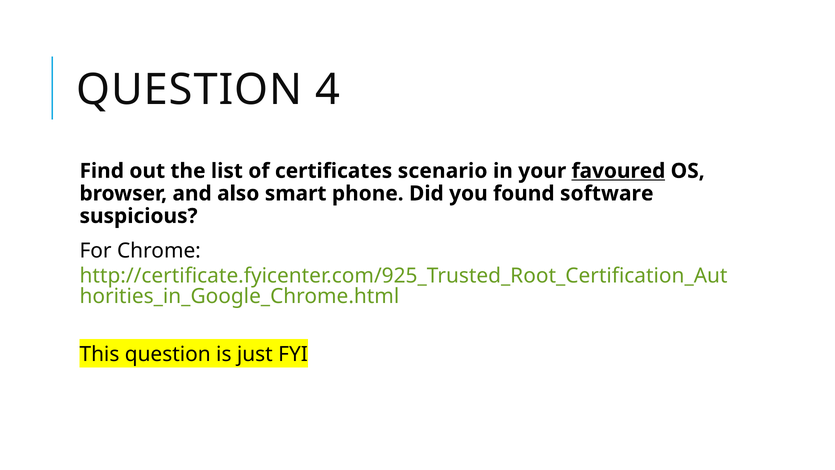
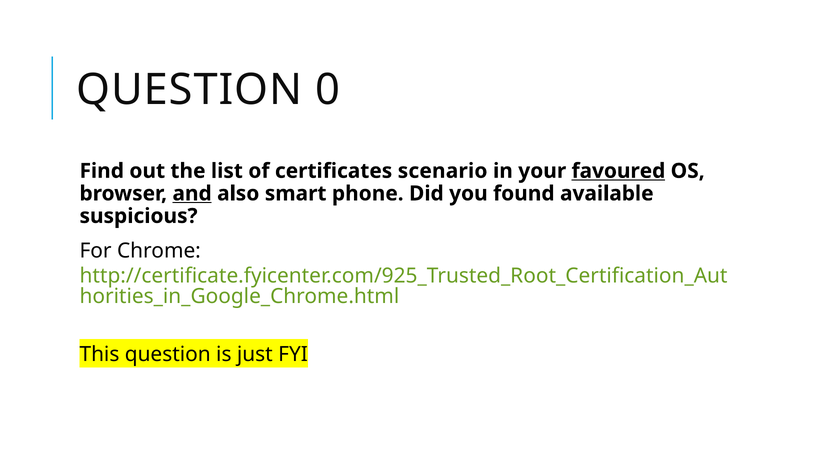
4: 4 -> 0 (327, 90)
and underline: none -> present (192, 193)
software: software -> available (607, 193)
